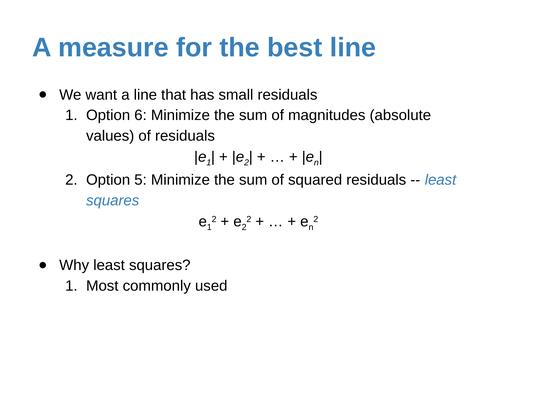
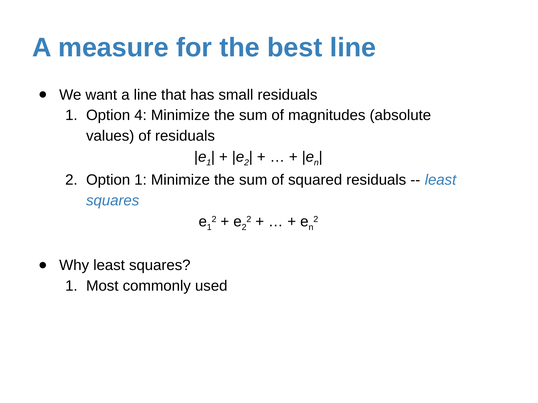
6: 6 -> 4 (141, 116)
Option 5: 5 -> 1 (141, 180)
